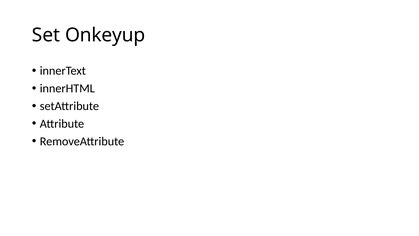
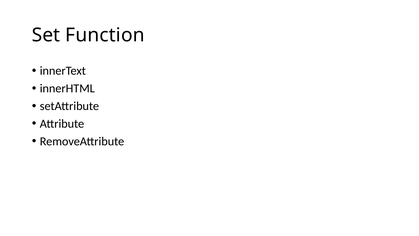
Onkeyup: Onkeyup -> Function (105, 35)
